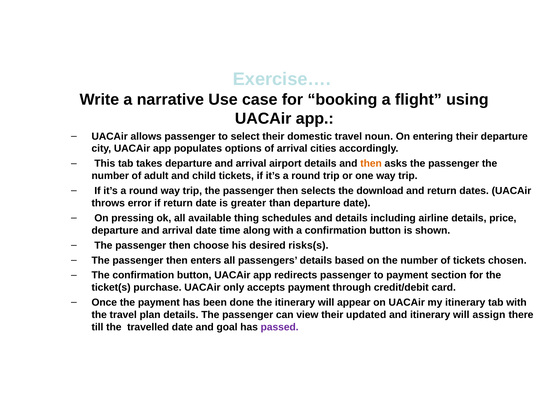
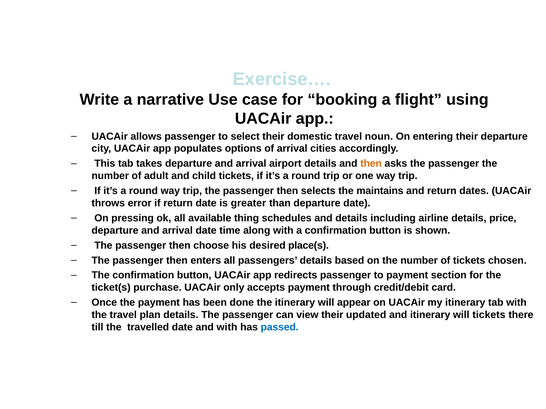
download: download -> maintains (380, 191)
risks(s: risks(s -> place(s (309, 246)
will assign: assign -> tickets (489, 315)
and goal: goal -> with (227, 327)
passed colour: purple -> blue (280, 327)
